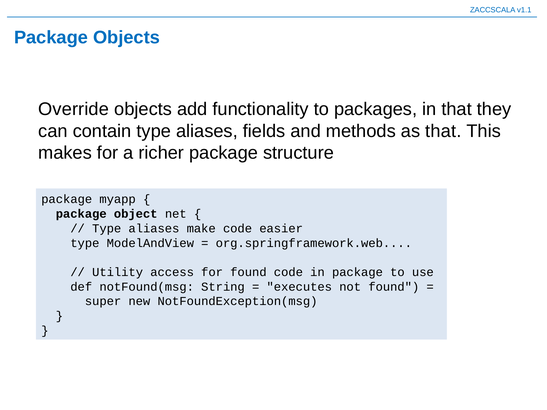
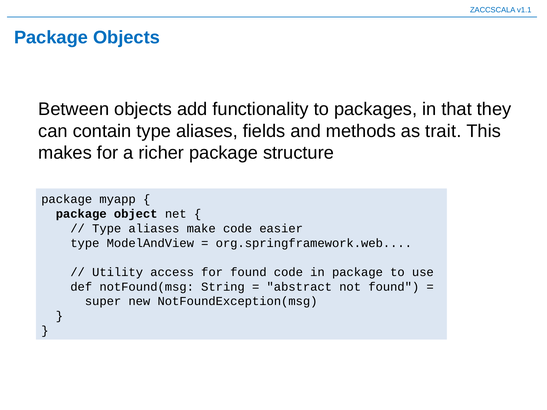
Override: Override -> Between (74, 109)
as that: that -> trait (443, 131)
executes: executes -> abstract (299, 287)
